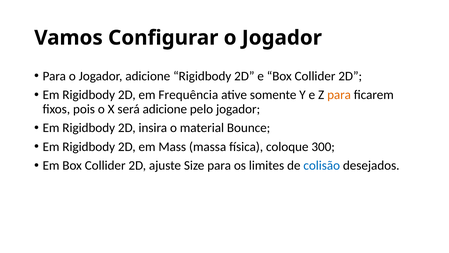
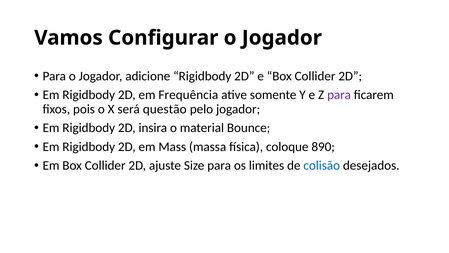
para colour: orange -> purple (339, 95)
será adicione: adicione -> questão (165, 109)
300: 300 -> 890 (323, 147)
